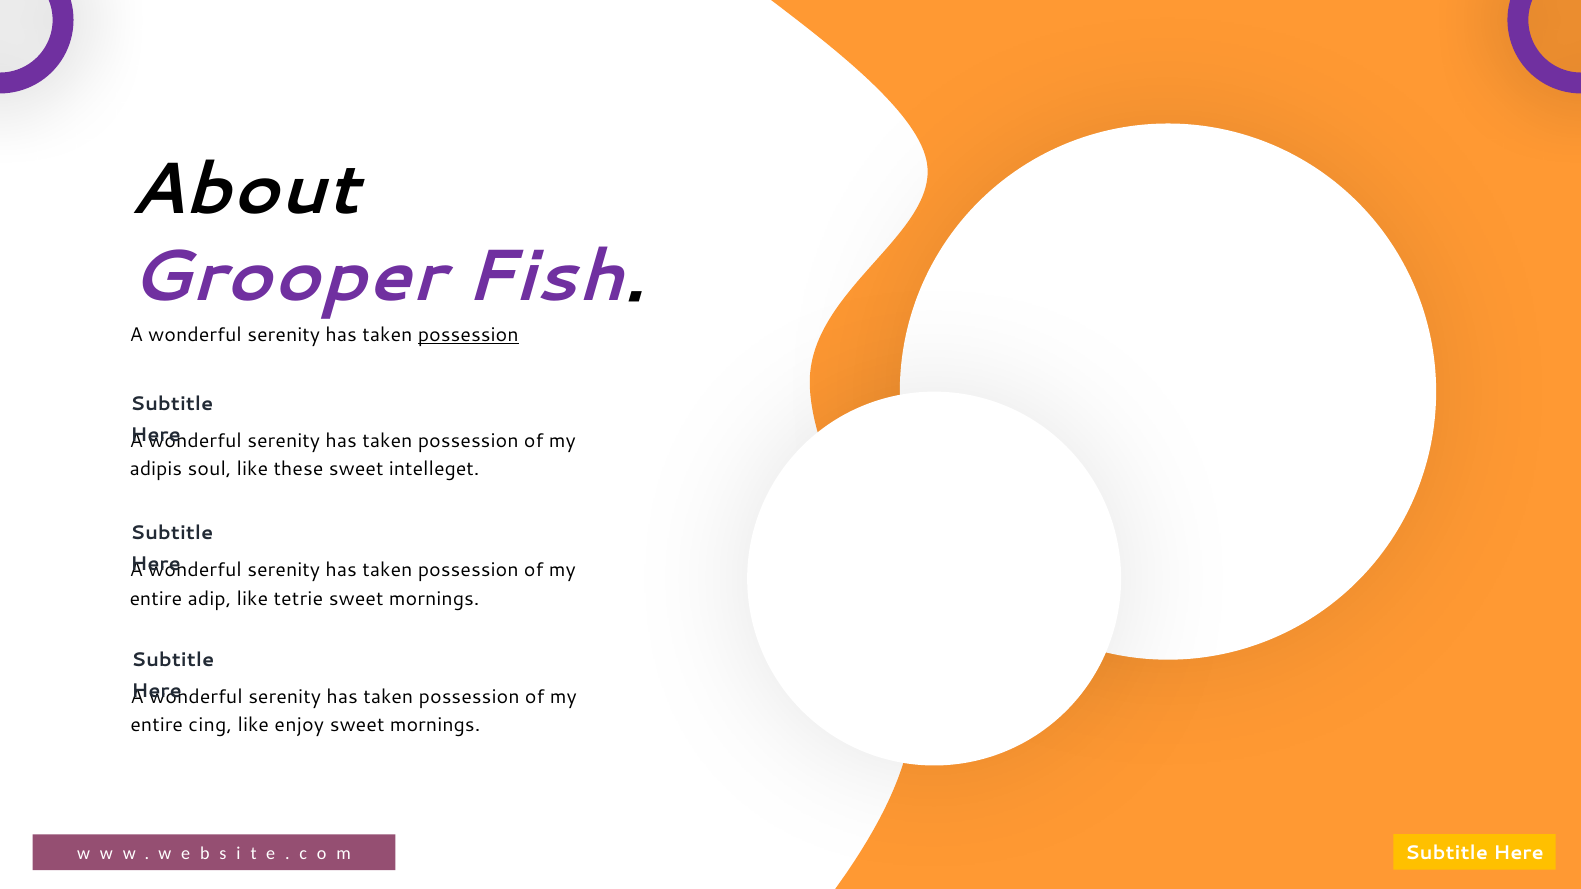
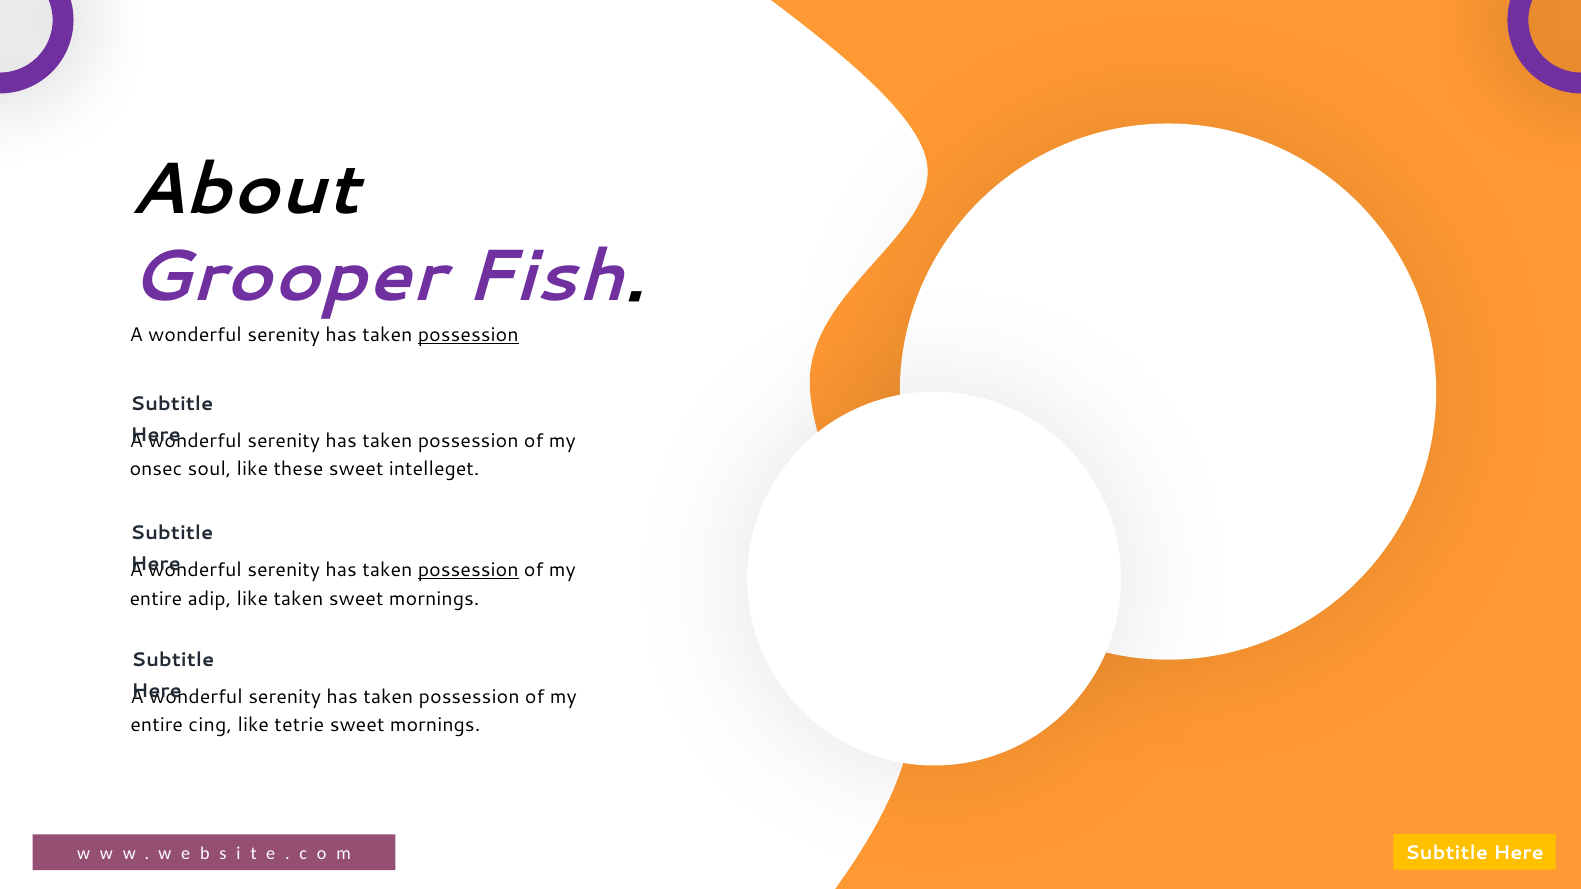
adipis: adipis -> onsec (156, 470)
possession underline: none -> present (468, 570)
like tetrie: tetrie -> taken (298, 599)
enjoy: enjoy -> tetrie (299, 726)
